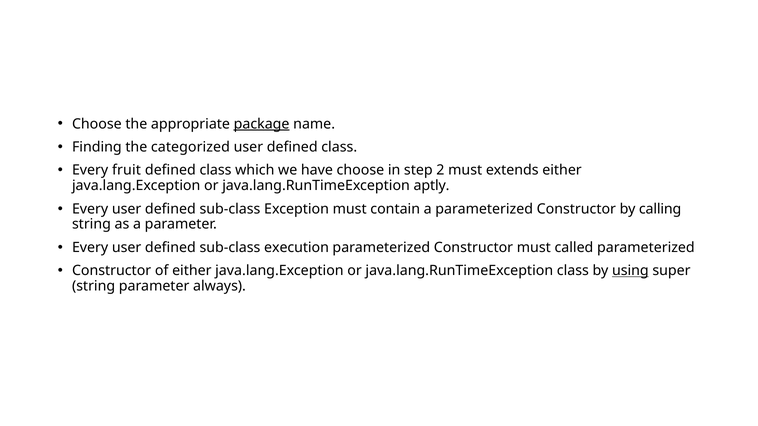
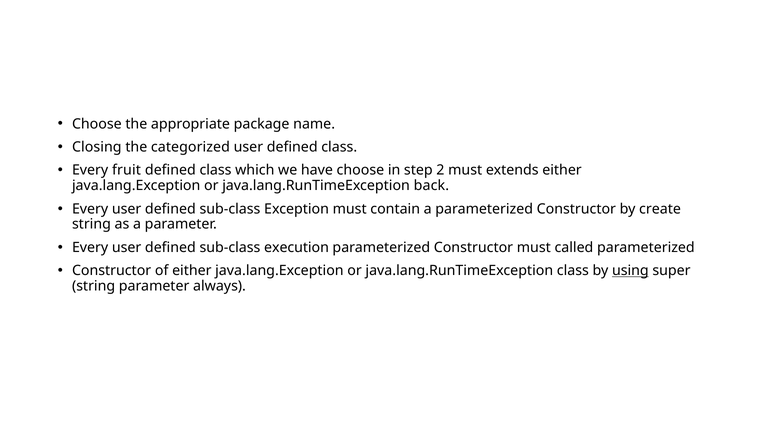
package underline: present -> none (262, 124)
Finding: Finding -> Closing (97, 147)
aptly: aptly -> back (431, 186)
calling: calling -> create (660, 209)
